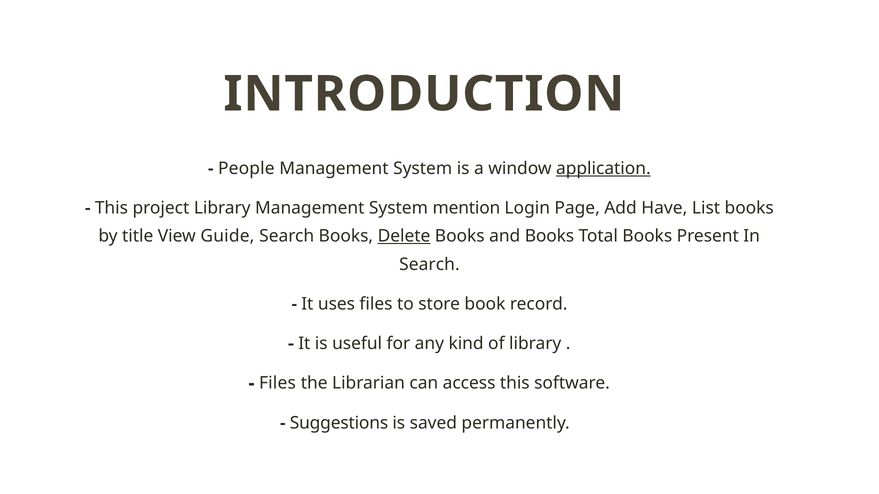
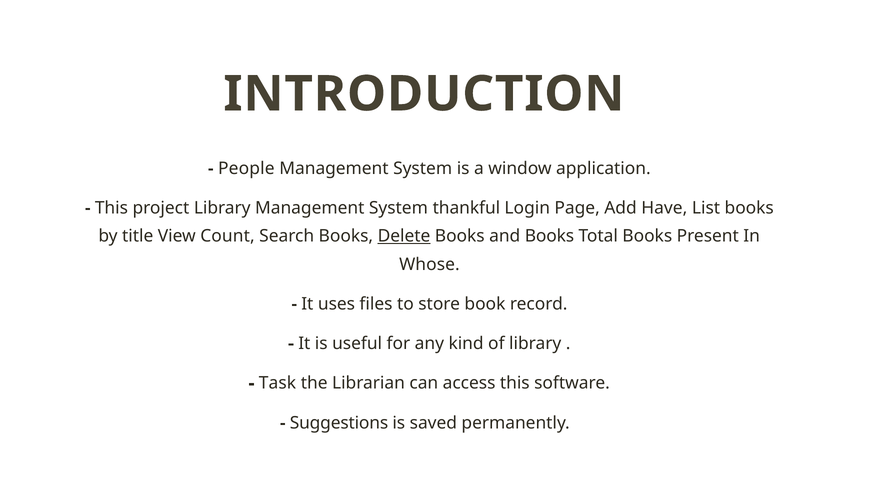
application underline: present -> none (603, 169)
mention: mention -> thankful (466, 208)
Guide: Guide -> Count (227, 236)
Search: Search -> Whose (429, 265)
Files: Files -> Task (277, 384)
